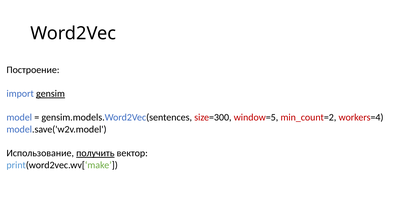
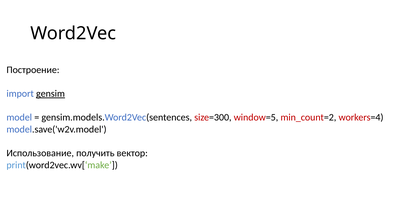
получить underline: present -> none (95, 153)
